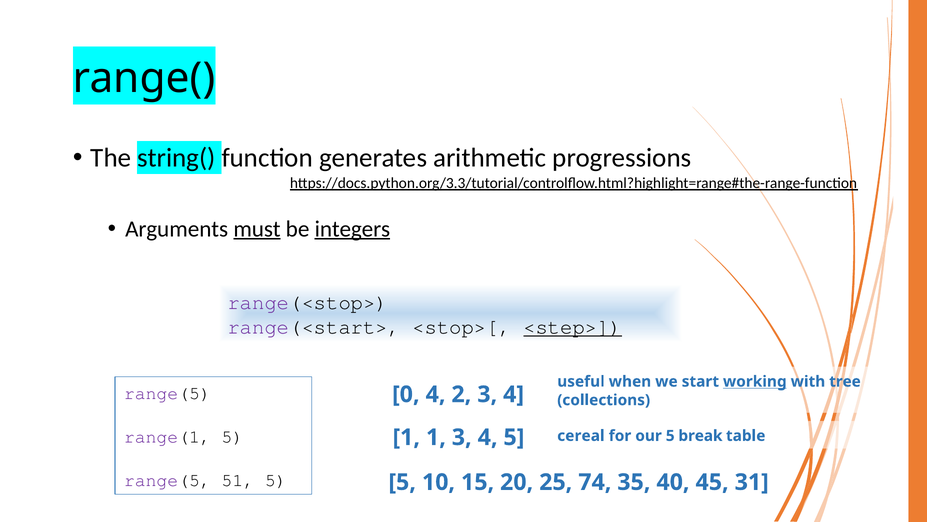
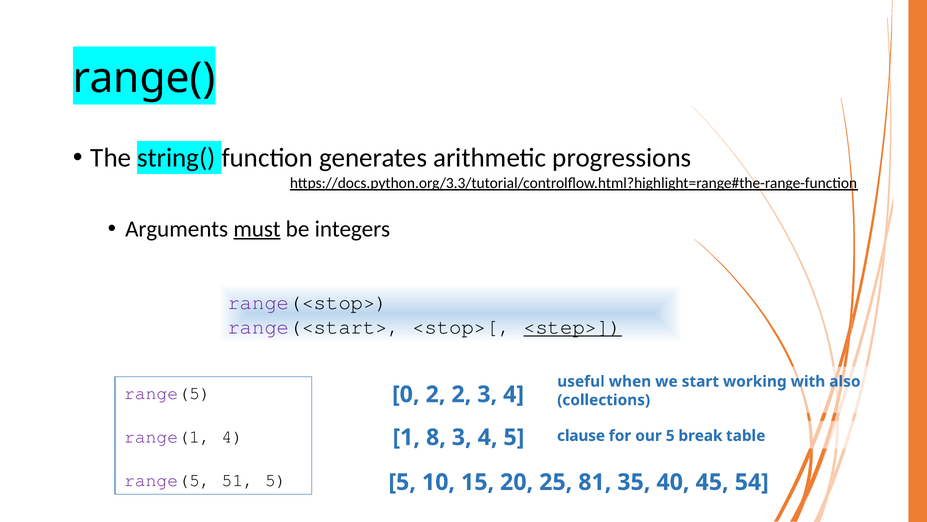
integers underline: present -> none (352, 229)
working underline: present -> none (755, 381)
tree: tree -> also (845, 381)
0 4: 4 -> 2 (436, 394)
range(1 5: 5 -> 4 (232, 436)
cereal: cereal -> clause (581, 435)
1 1: 1 -> 8 (436, 437)
74: 74 -> 81 (595, 482)
31: 31 -> 54 (752, 482)
